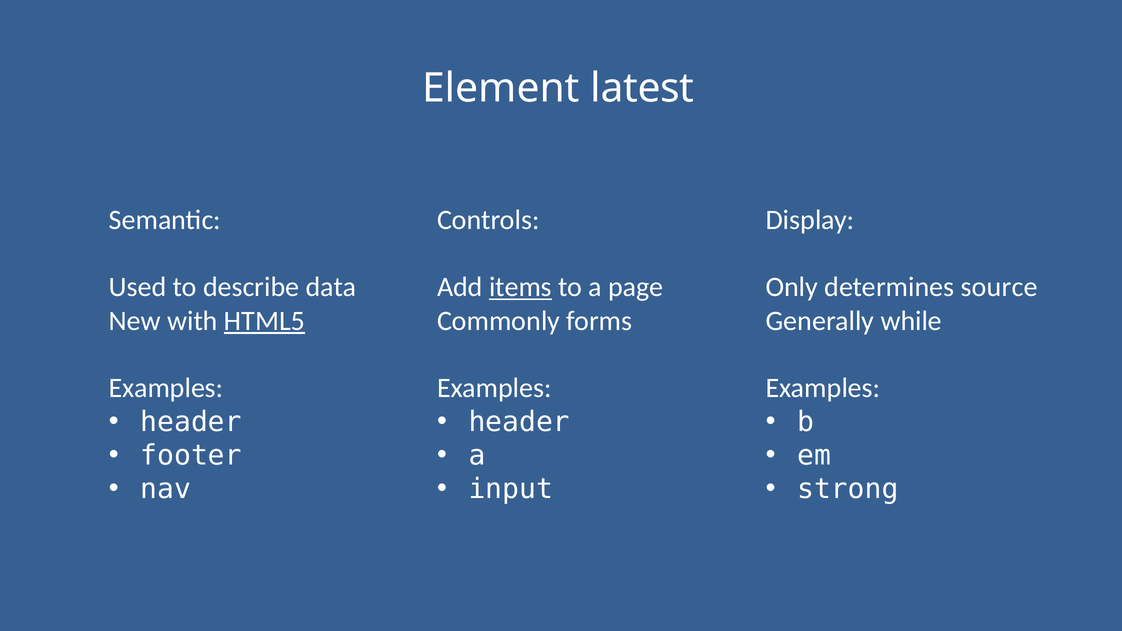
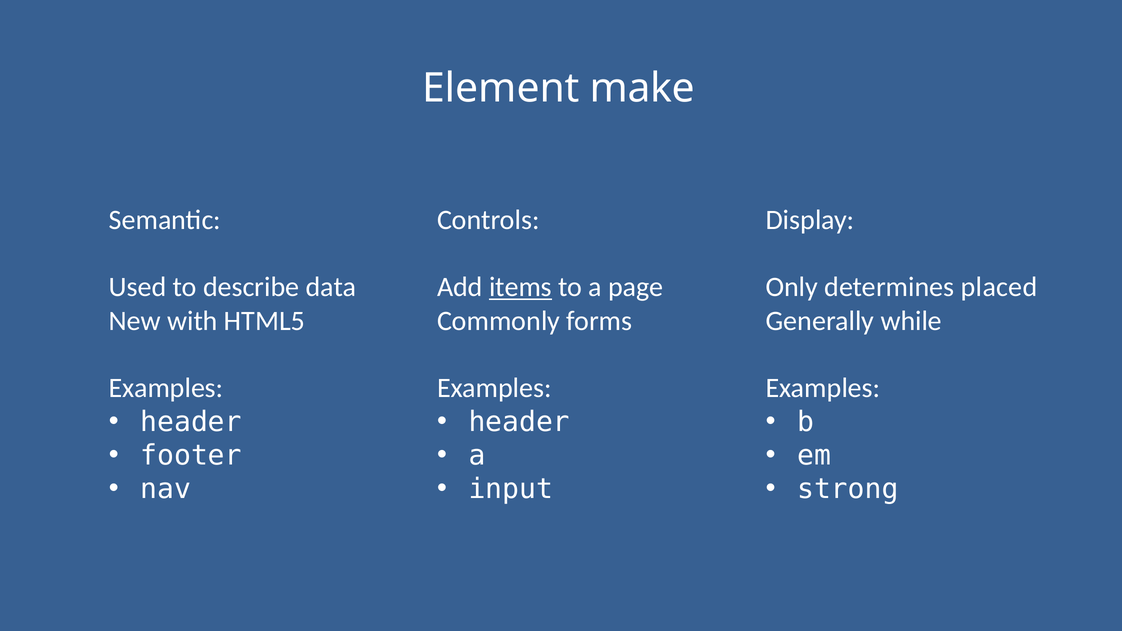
latest: latest -> make (642, 88)
source: source -> placed (999, 287)
HTML5 underline: present -> none (265, 321)
